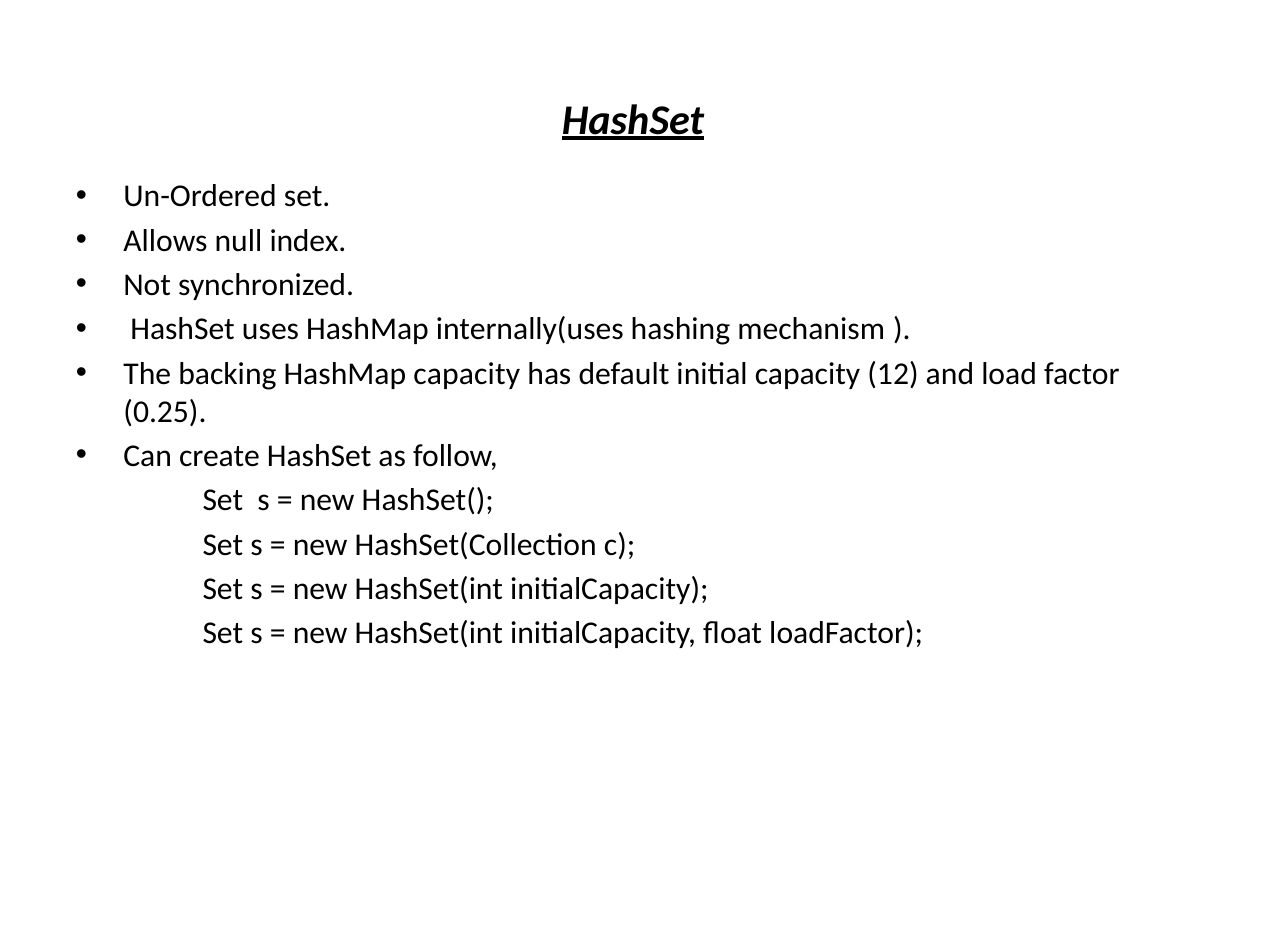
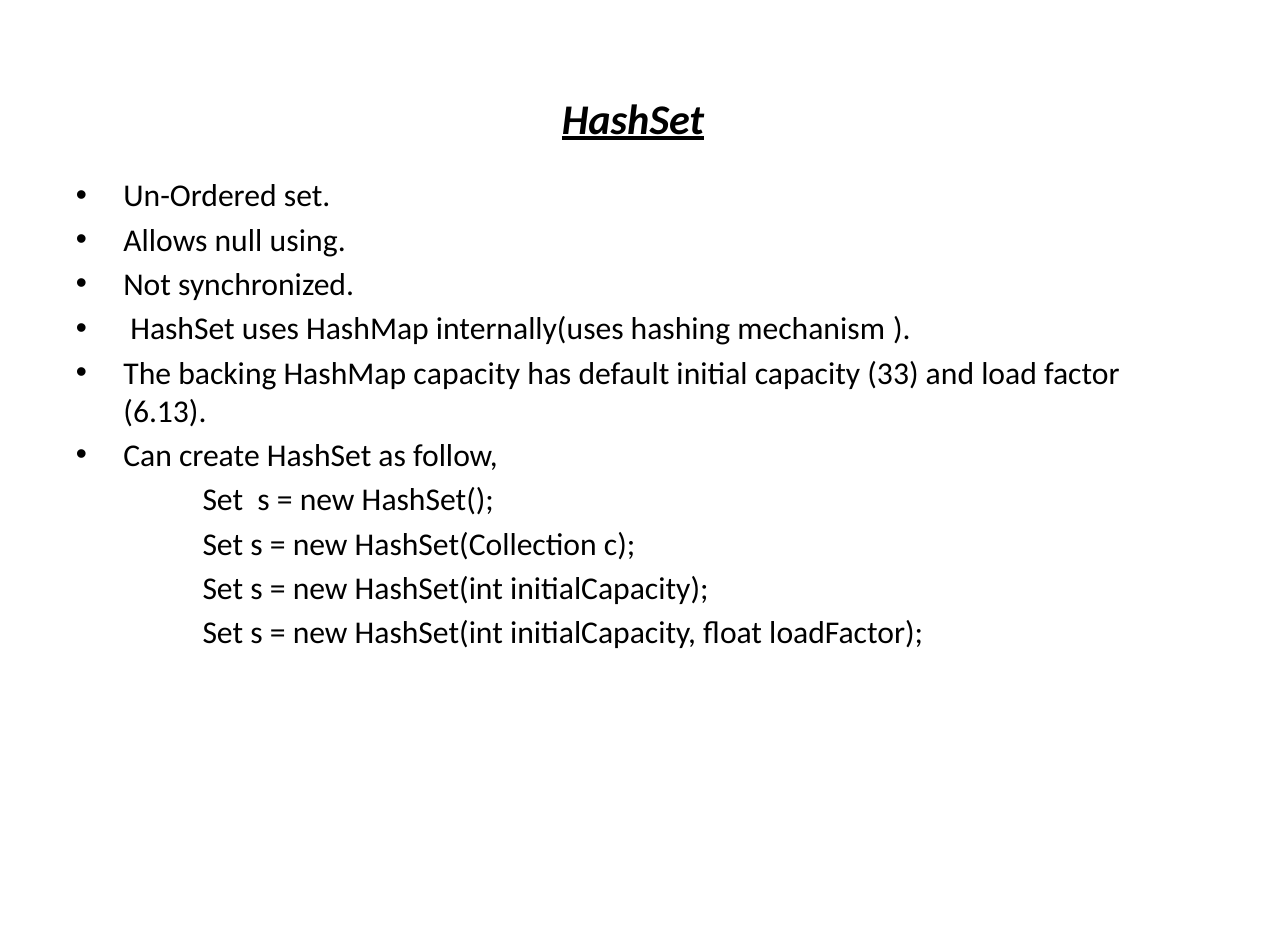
index: index -> using (308, 241)
12: 12 -> 33 (893, 374)
0.25: 0.25 -> 6.13 (165, 412)
